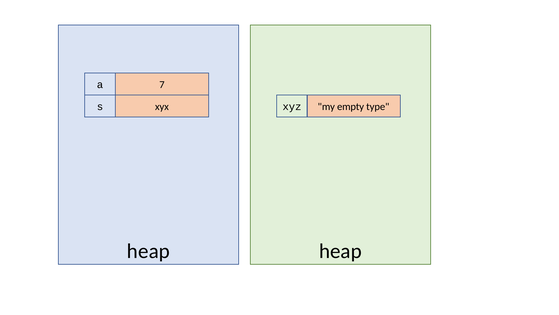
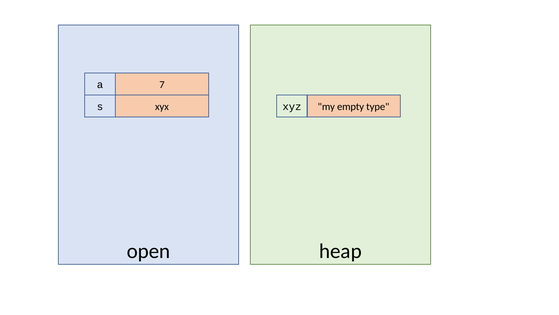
heap: heap -> open (149, 251)
